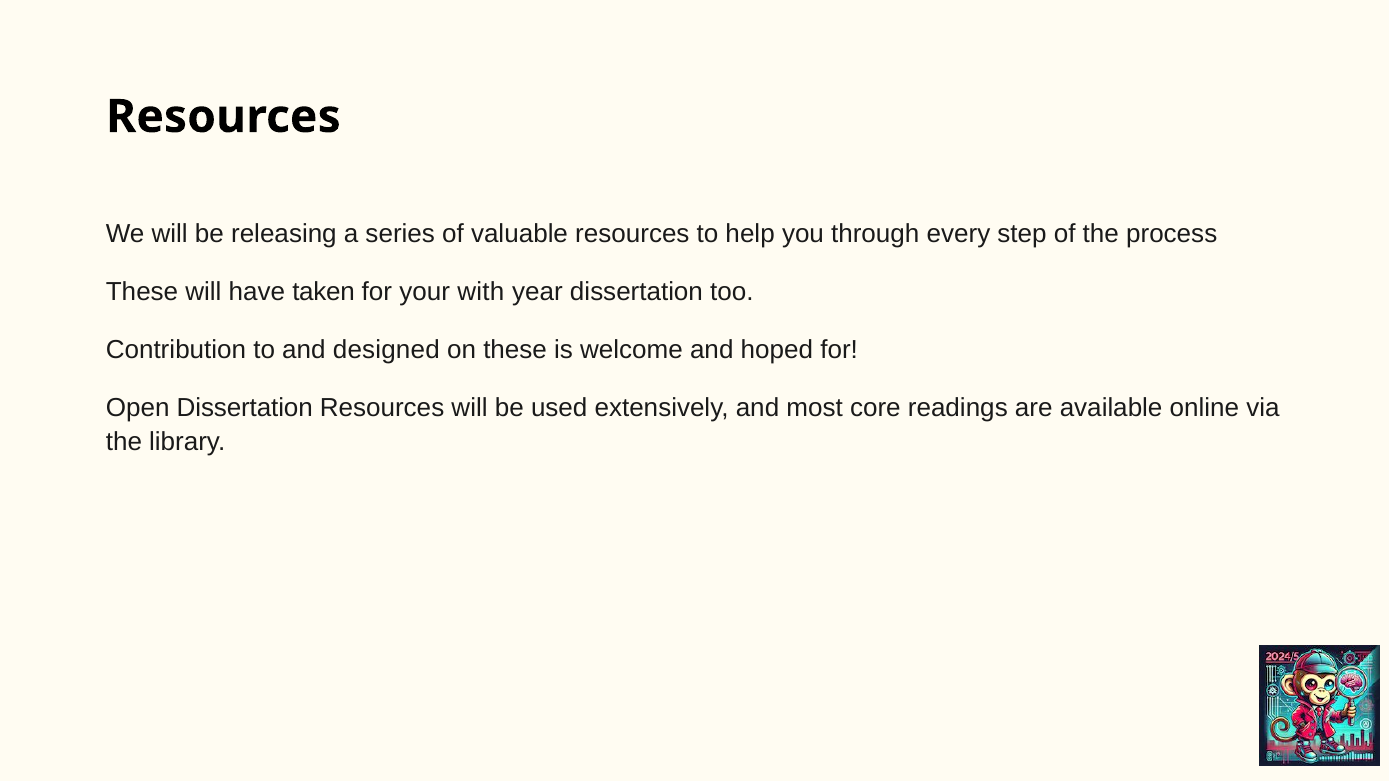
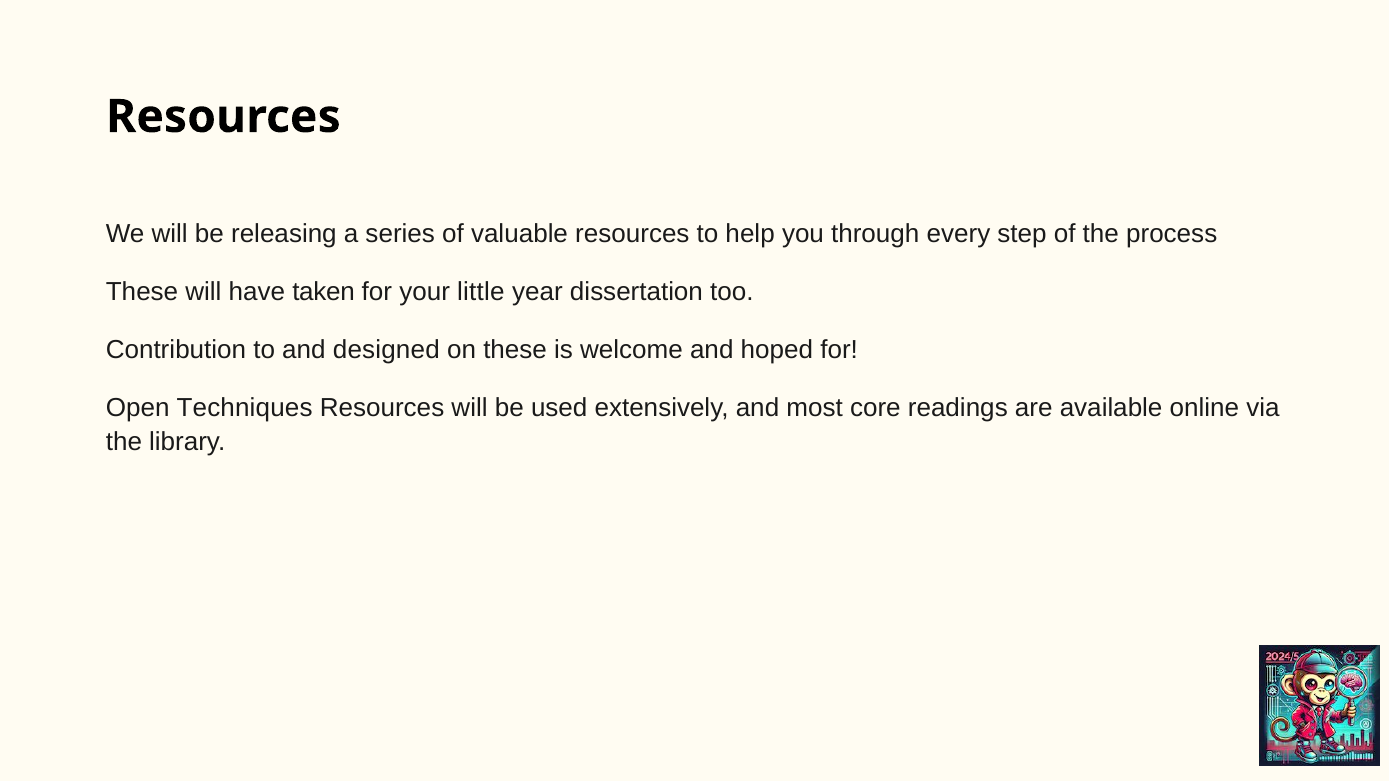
with: with -> little (481, 292)
Open Dissertation: Dissertation -> Techniques (245, 408)
